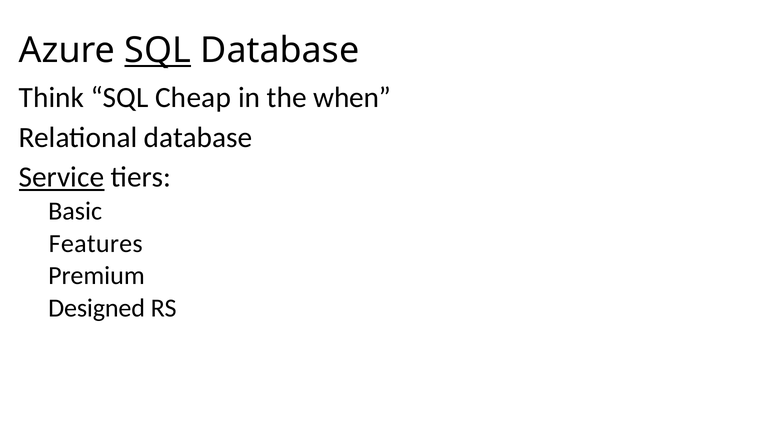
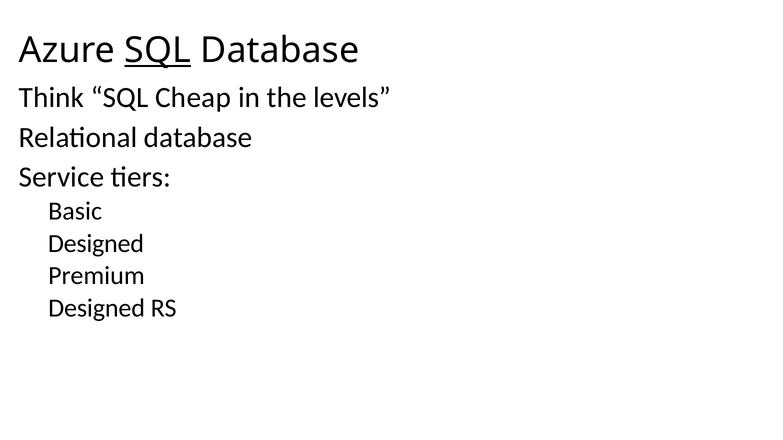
when: when -> levels (352, 98)
Service underline: present -> none (62, 177)
Features: Features -> Designed (96, 244)
